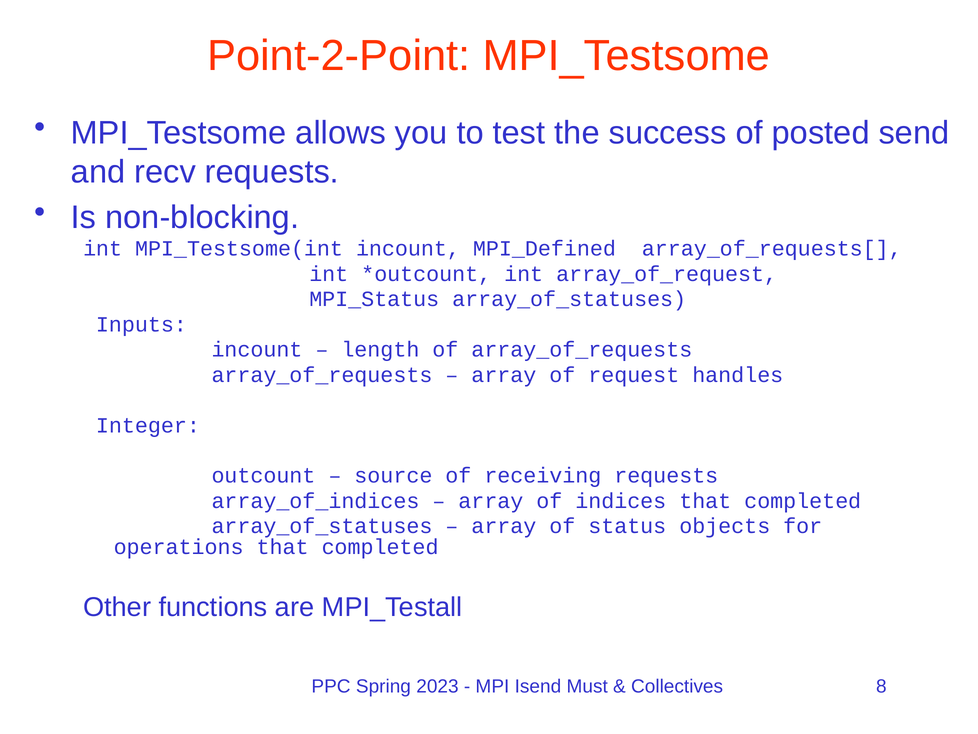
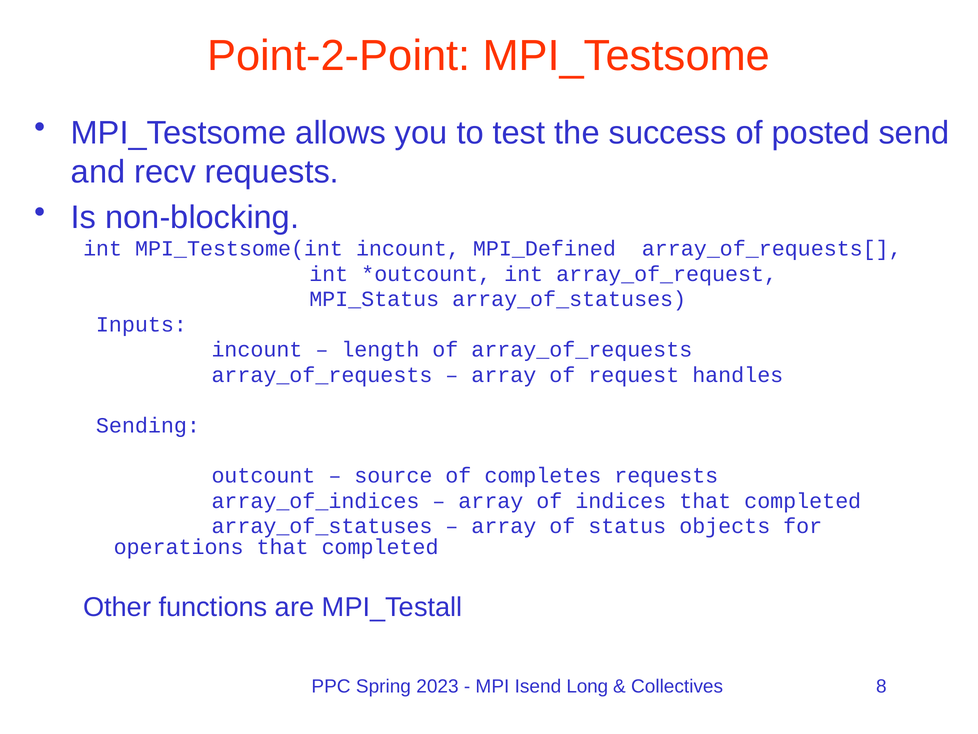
Integer: Integer -> Sending (148, 425)
receiving: receiving -> completes (543, 475)
Must: Must -> Long (587, 686)
